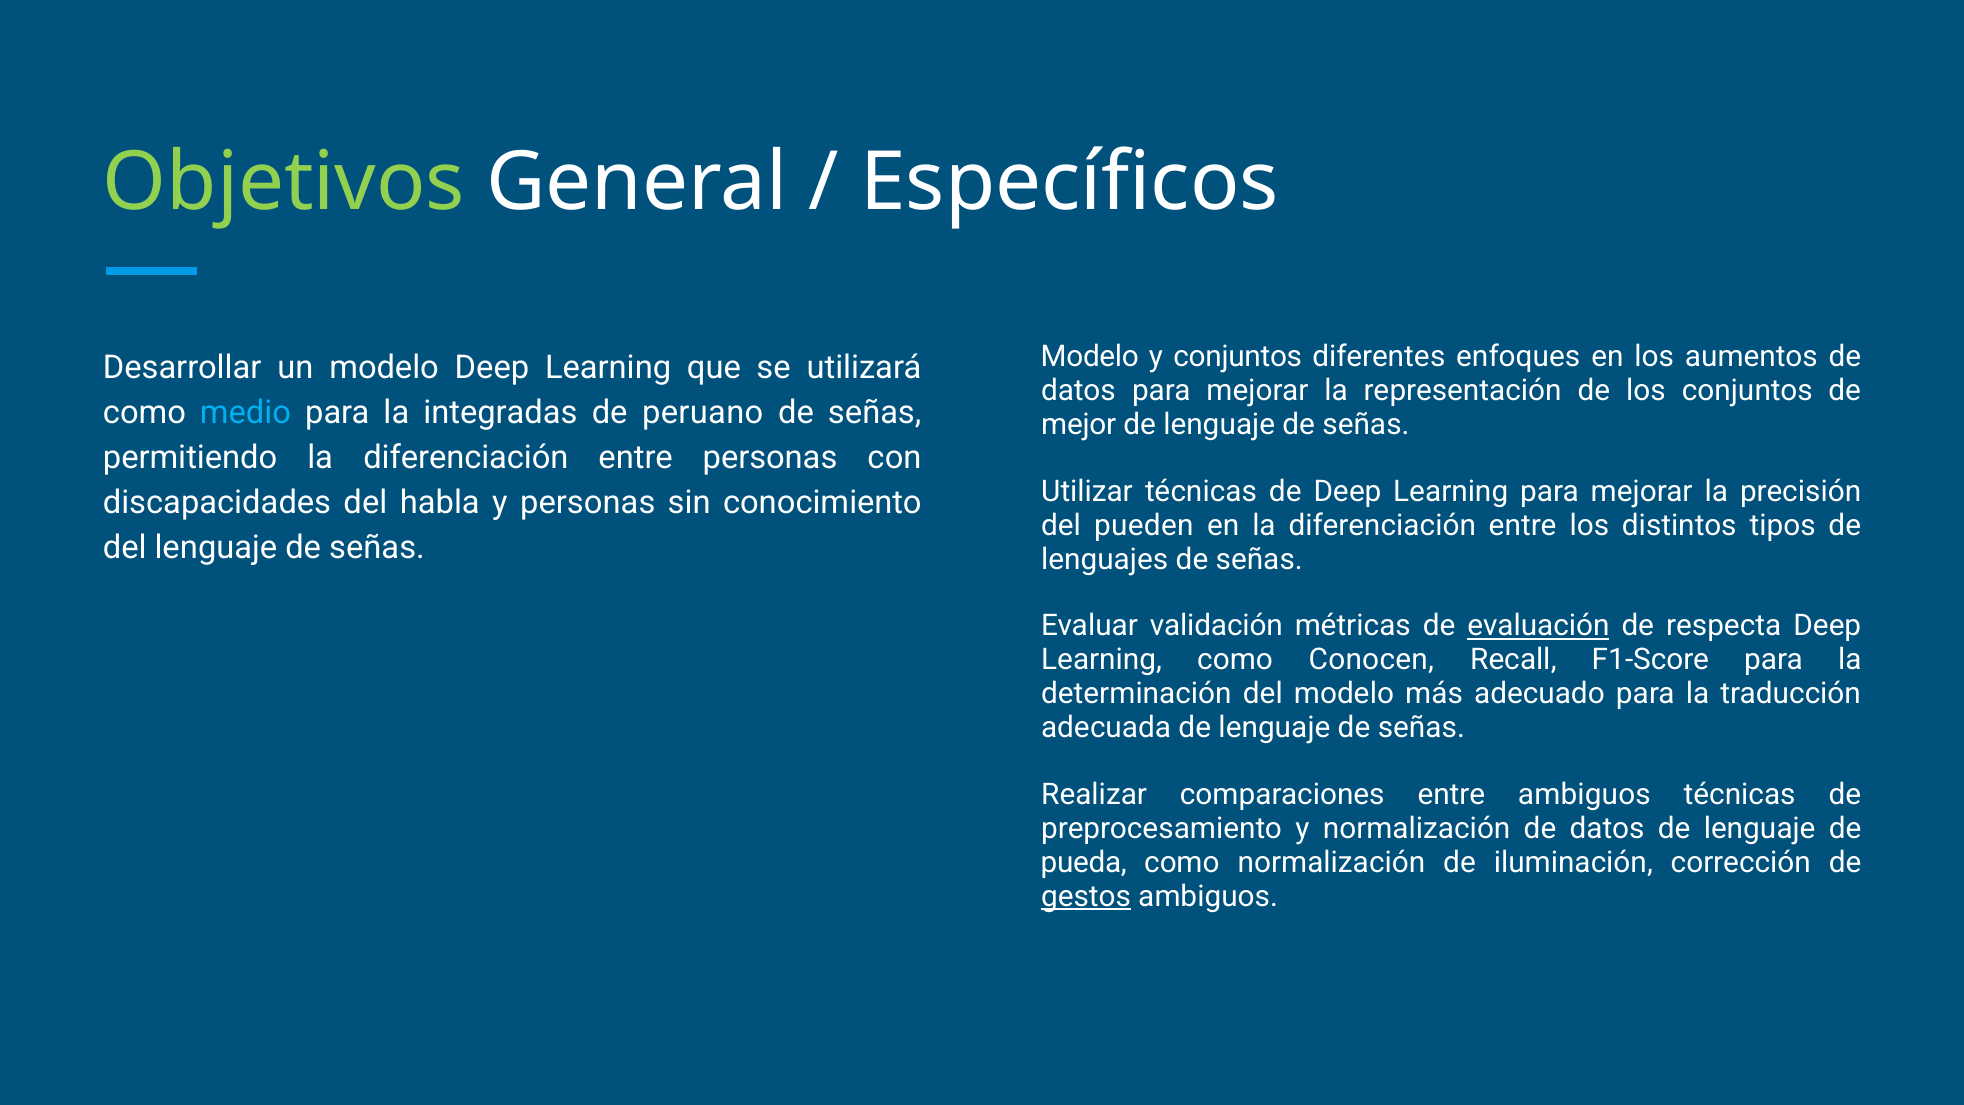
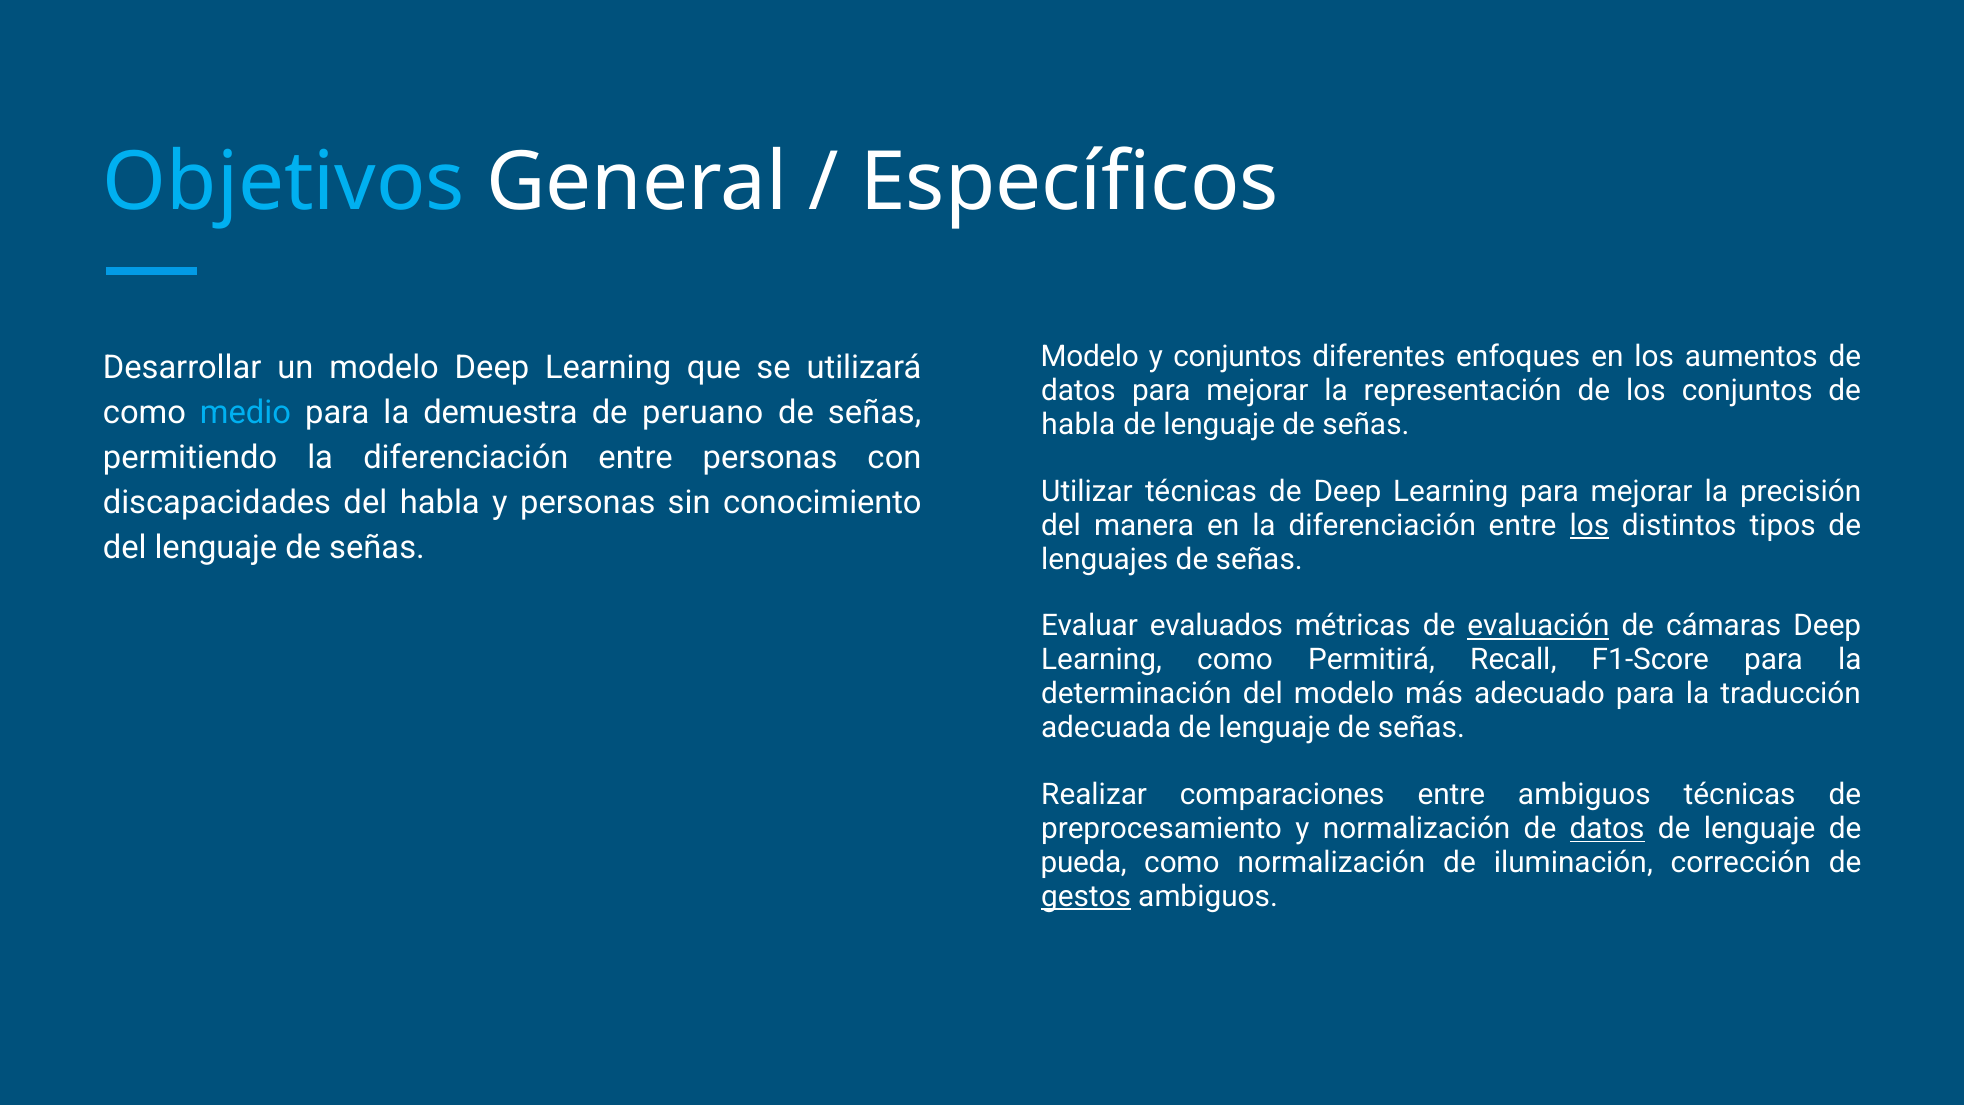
Objetivos colour: light green -> light blue (284, 183)
integradas: integradas -> demuestra (501, 413)
mejor: mejor -> habla (1078, 425)
pueden: pueden -> manera (1144, 525)
los underline: none -> present (1589, 525)
validación: validación -> evaluados (1216, 626)
respecta: respecta -> cámaras (1724, 626)
Conocen: Conocen -> Permitirá (1371, 660)
datos underline: none -> present (1607, 828)
